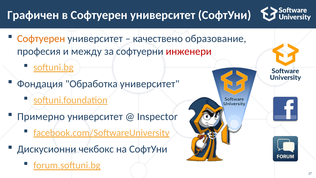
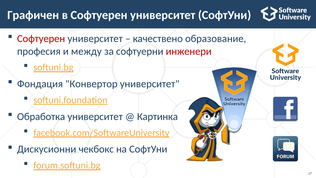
Софтуерен colour: orange -> red (41, 39)
Обработка: Обработка -> Конвертор (91, 84)
Примерно: Примерно -> Обработка (41, 116)
Inspector: Inspector -> Картинка (157, 116)
